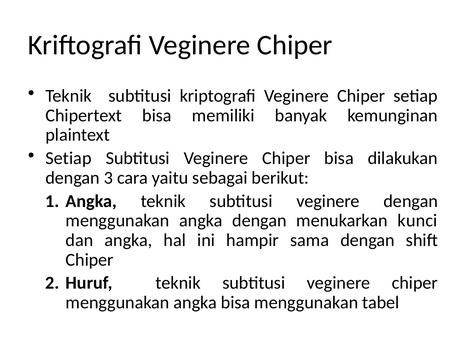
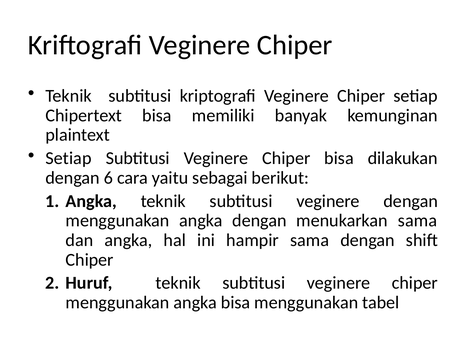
3: 3 -> 6 (108, 178)
menukarkan kunci: kunci -> sama (418, 221)
